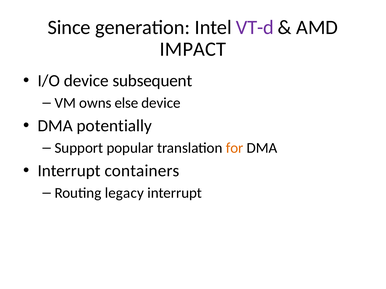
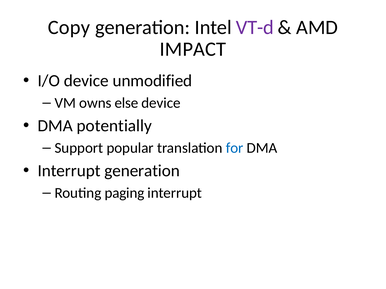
Since: Since -> Copy (69, 27)
subsequent: subsequent -> unmodified (152, 81)
for colour: orange -> blue (235, 148)
Interrupt containers: containers -> generation (142, 171)
legacy: legacy -> paging (124, 193)
